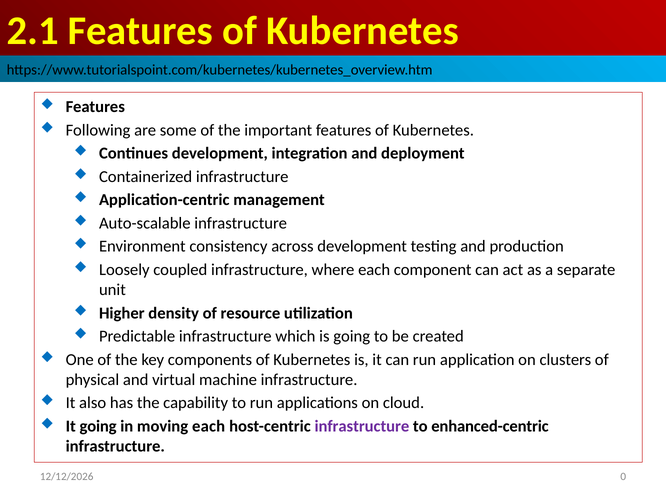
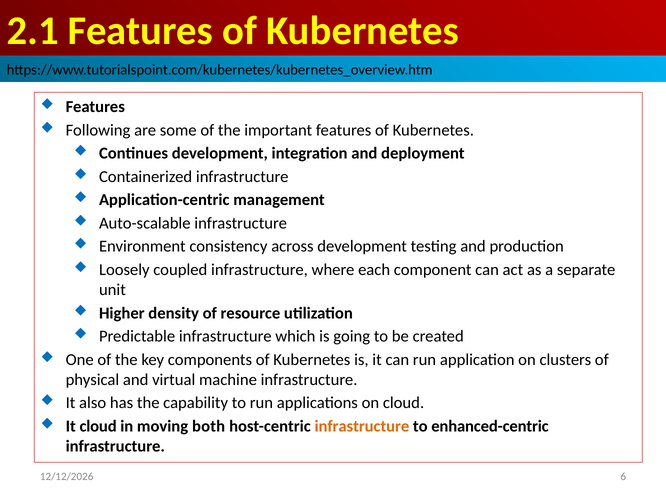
It going: going -> cloud (98, 427)
moving each: each -> both (209, 427)
infrastructure colour: purple -> orange (362, 427)
0: 0 -> 6 (623, 477)
